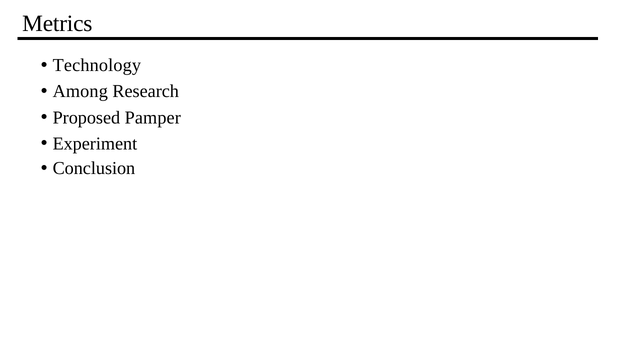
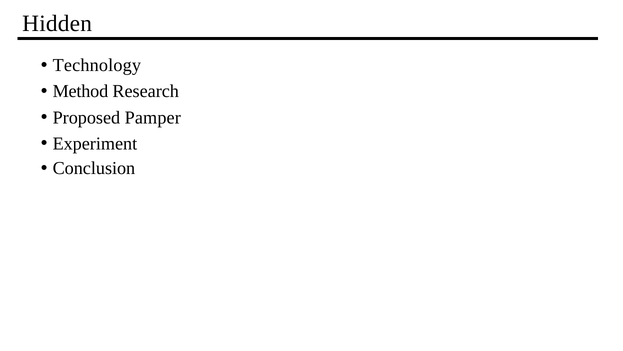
Metrics: Metrics -> Hidden (57, 23)
Among: Among -> Method (80, 91)
